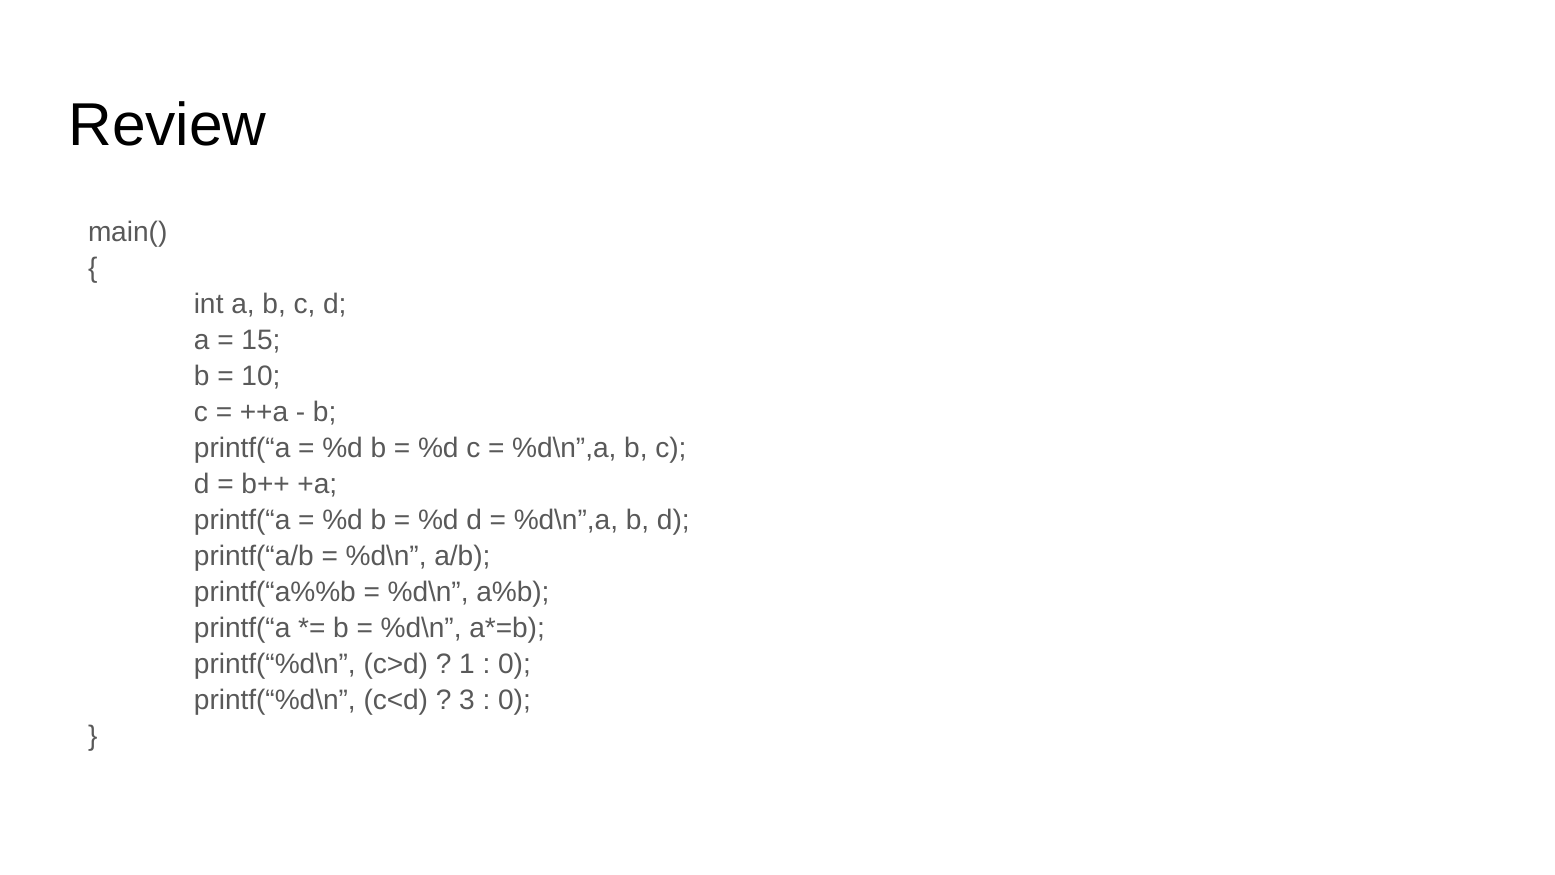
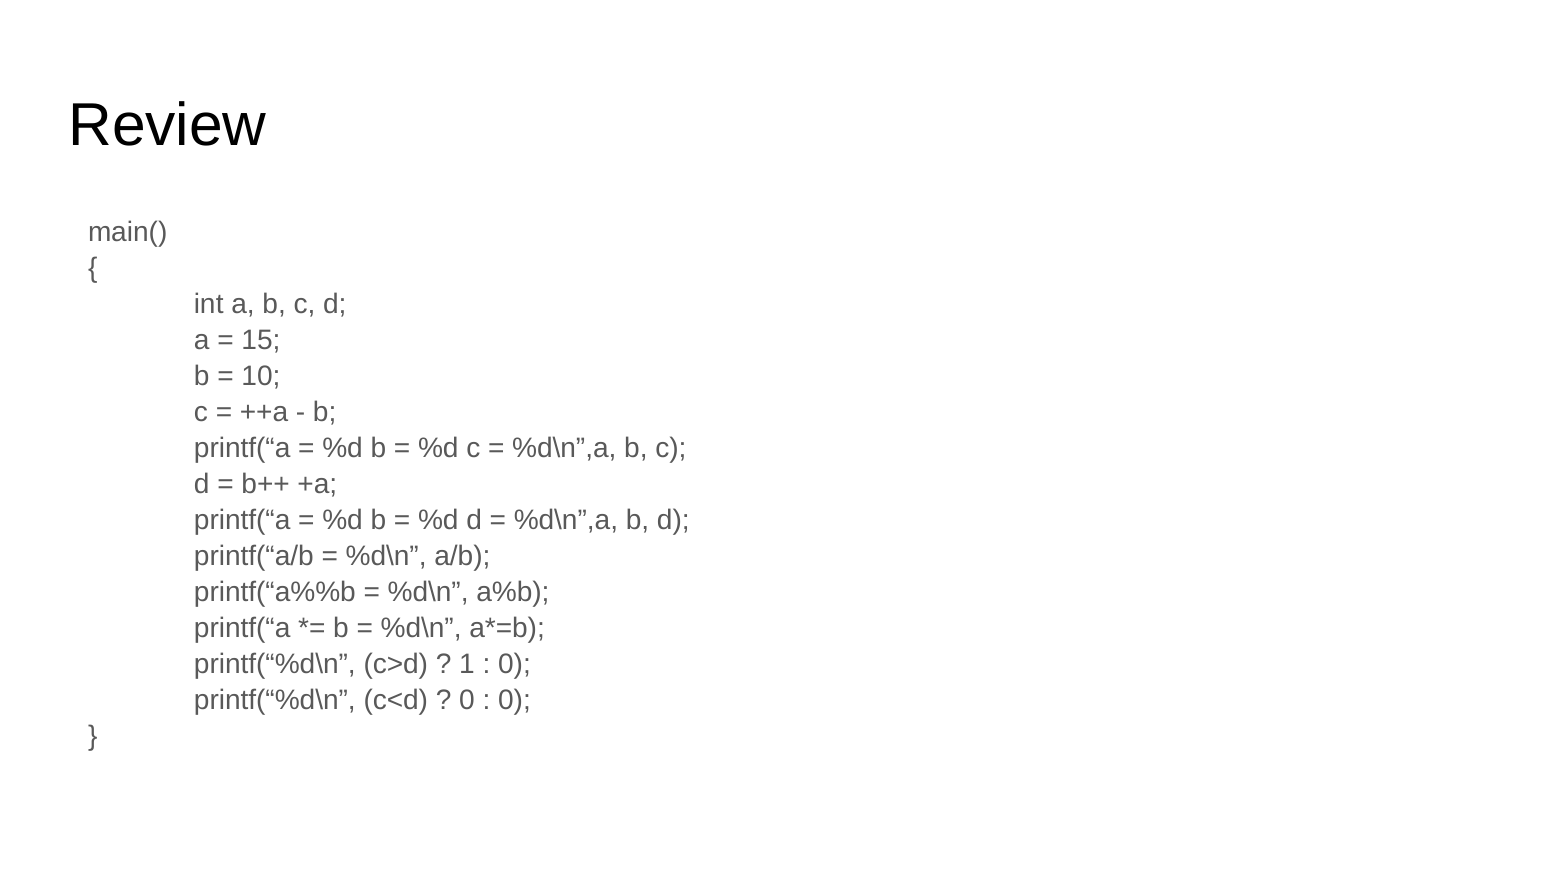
3: 3 -> 0 (467, 700)
